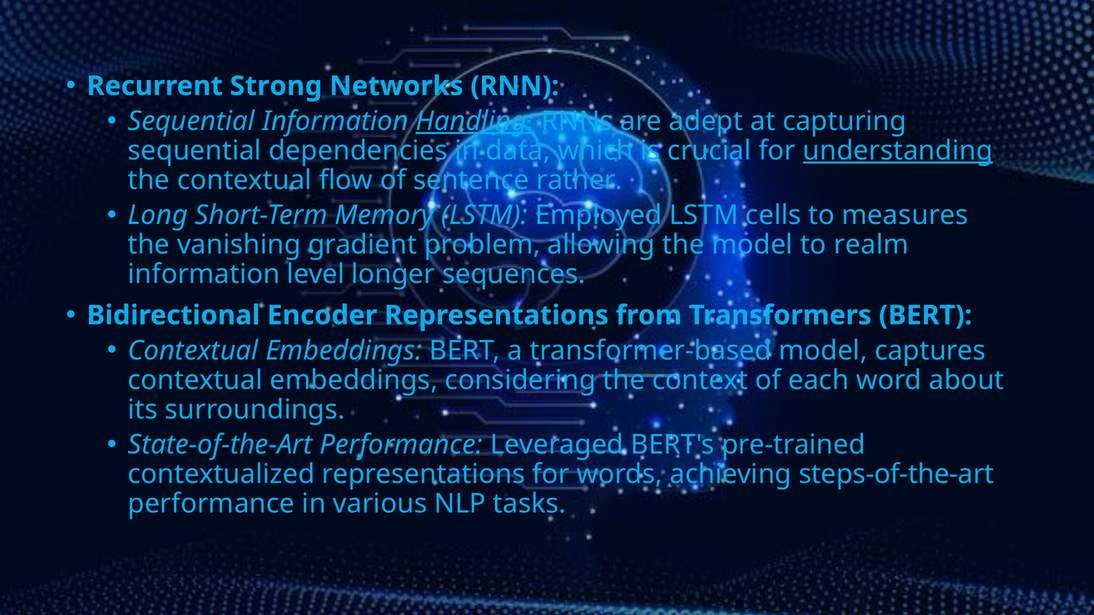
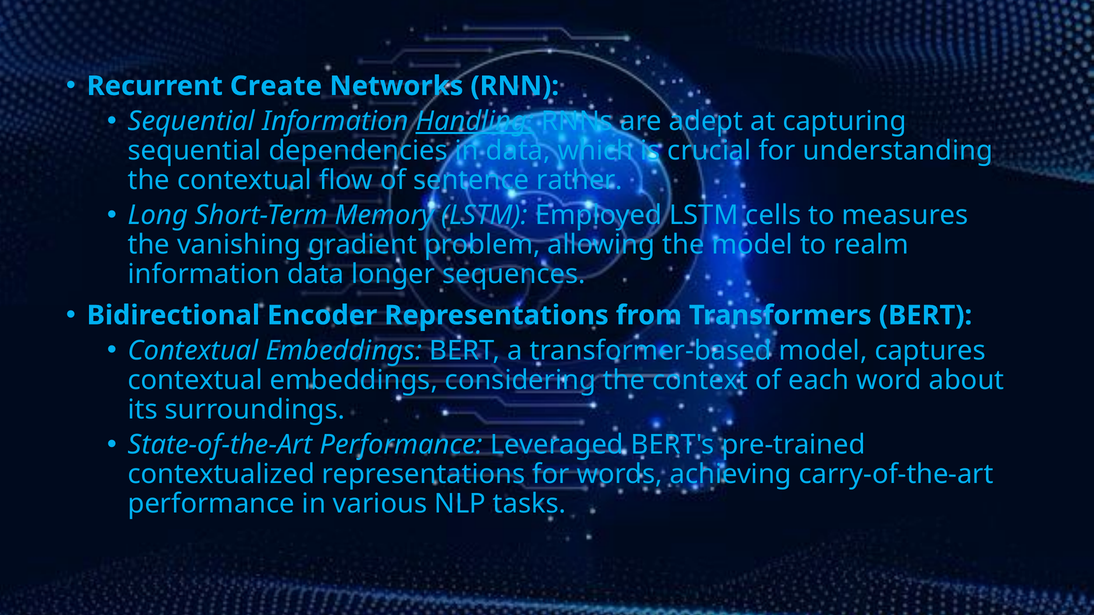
Strong: Strong -> Create (276, 86)
understanding underline: present -> none (898, 151)
information level: level -> data (316, 275)
steps-of-the-art: steps-of-the-art -> carry-of-the-art (896, 475)
